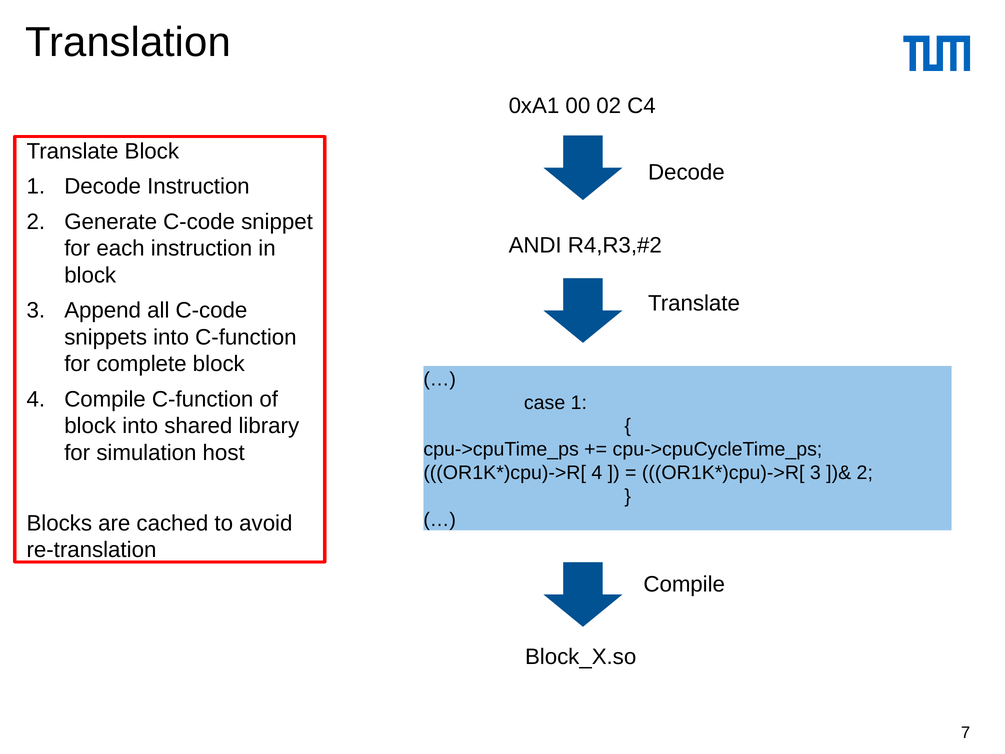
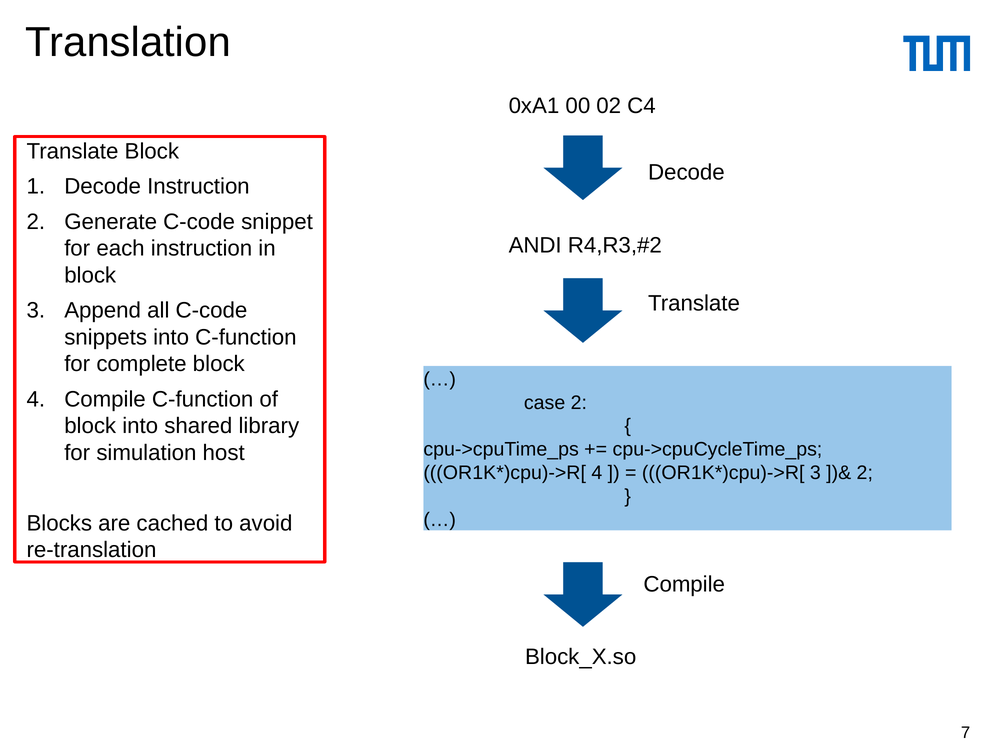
case 1: 1 -> 2 (579, 402)
